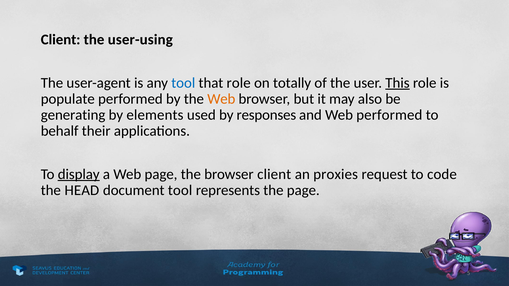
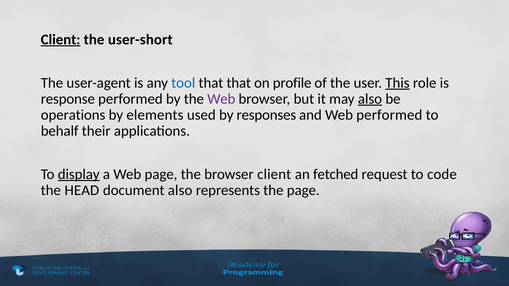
Client underline: none -> present (61, 40)
user-using: user-using -> user-short (140, 40)
that role: role -> that (239, 83)
totally: totally -> profile (292, 83)
populate: populate -> response (68, 99)
Web colour: orange -> purple (221, 99)
also underline: none -> present (370, 99)
generating: generating -> operations (73, 115)
proxies: proxies -> fetched (336, 174)
document tool: tool -> also (180, 190)
